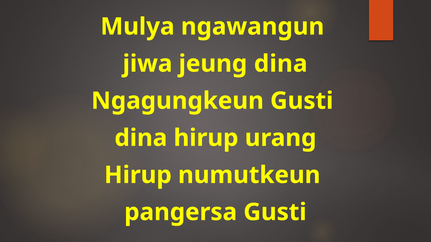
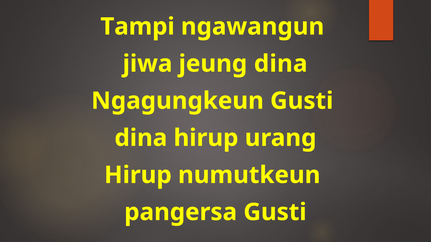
Mulya: Mulya -> Tampi (137, 27)
